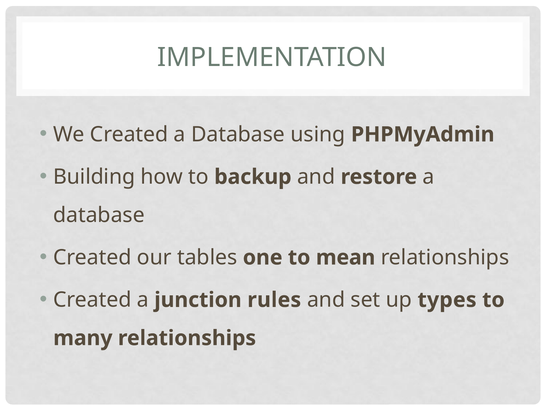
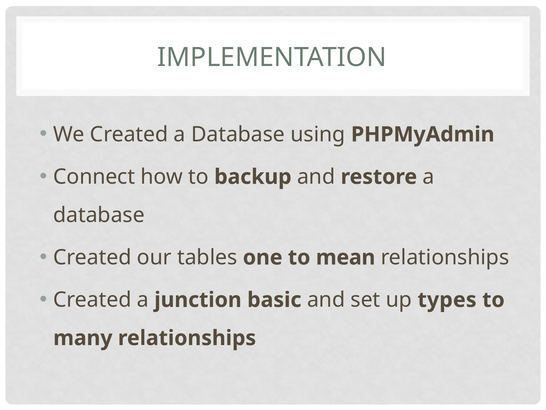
Building: Building -> Connect (94, 177)
rules: rules -> basic (274, 300)
